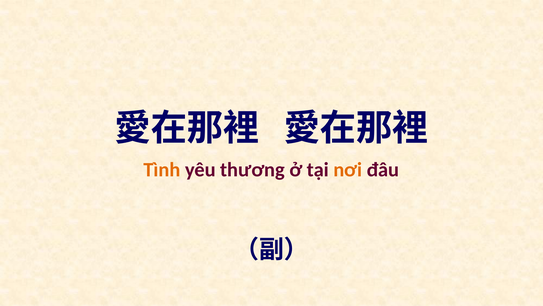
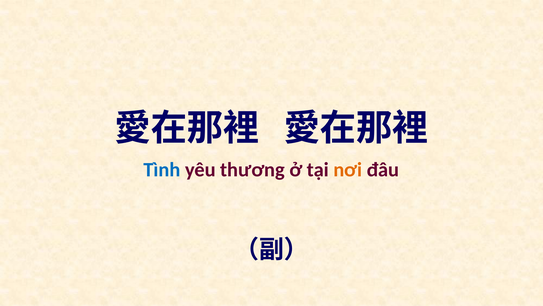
Tình colour: orange -> blue (162, 170)
